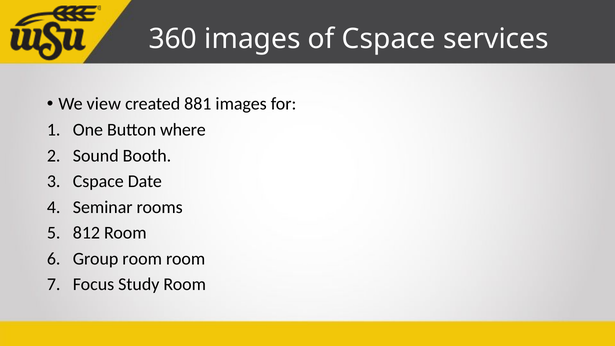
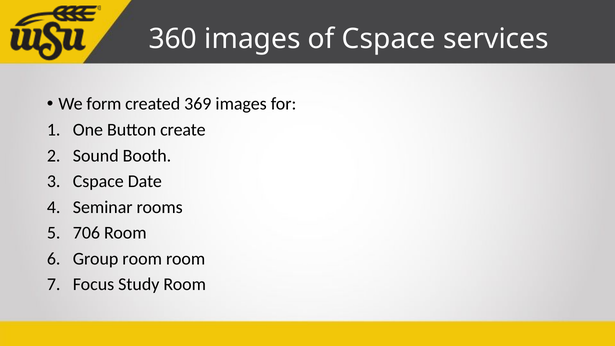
view: view -> form (104, 104)
881: 881 -> 369 (198, 104)
where: where -> create (183, 130)
812: 812 -> 706 (86, 233)
